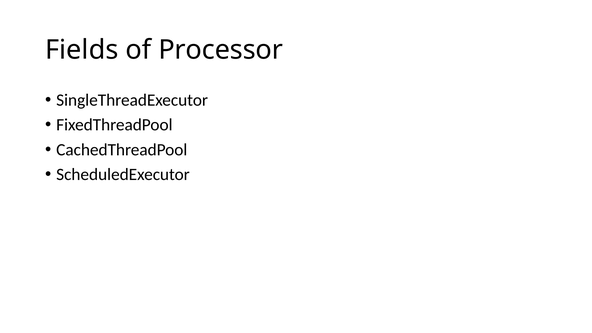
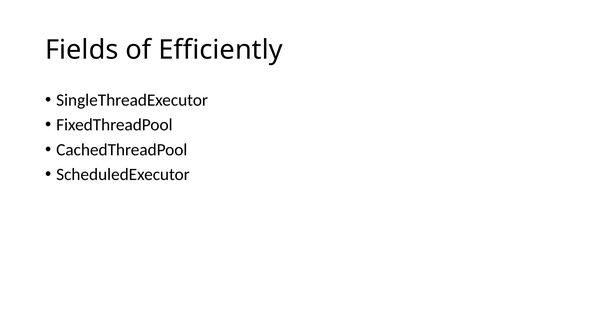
Processor: Processor -> Efficiently (221, 50)
